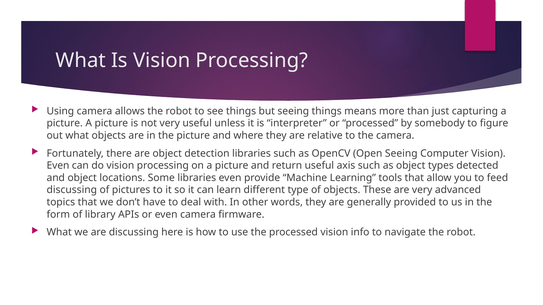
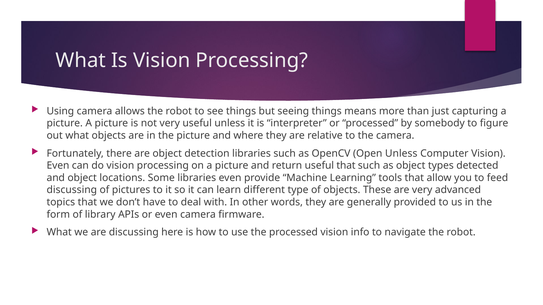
Open Seeing: Seeing -> Unless (401, 154)
useful axis: axis -> that (346, 166)
